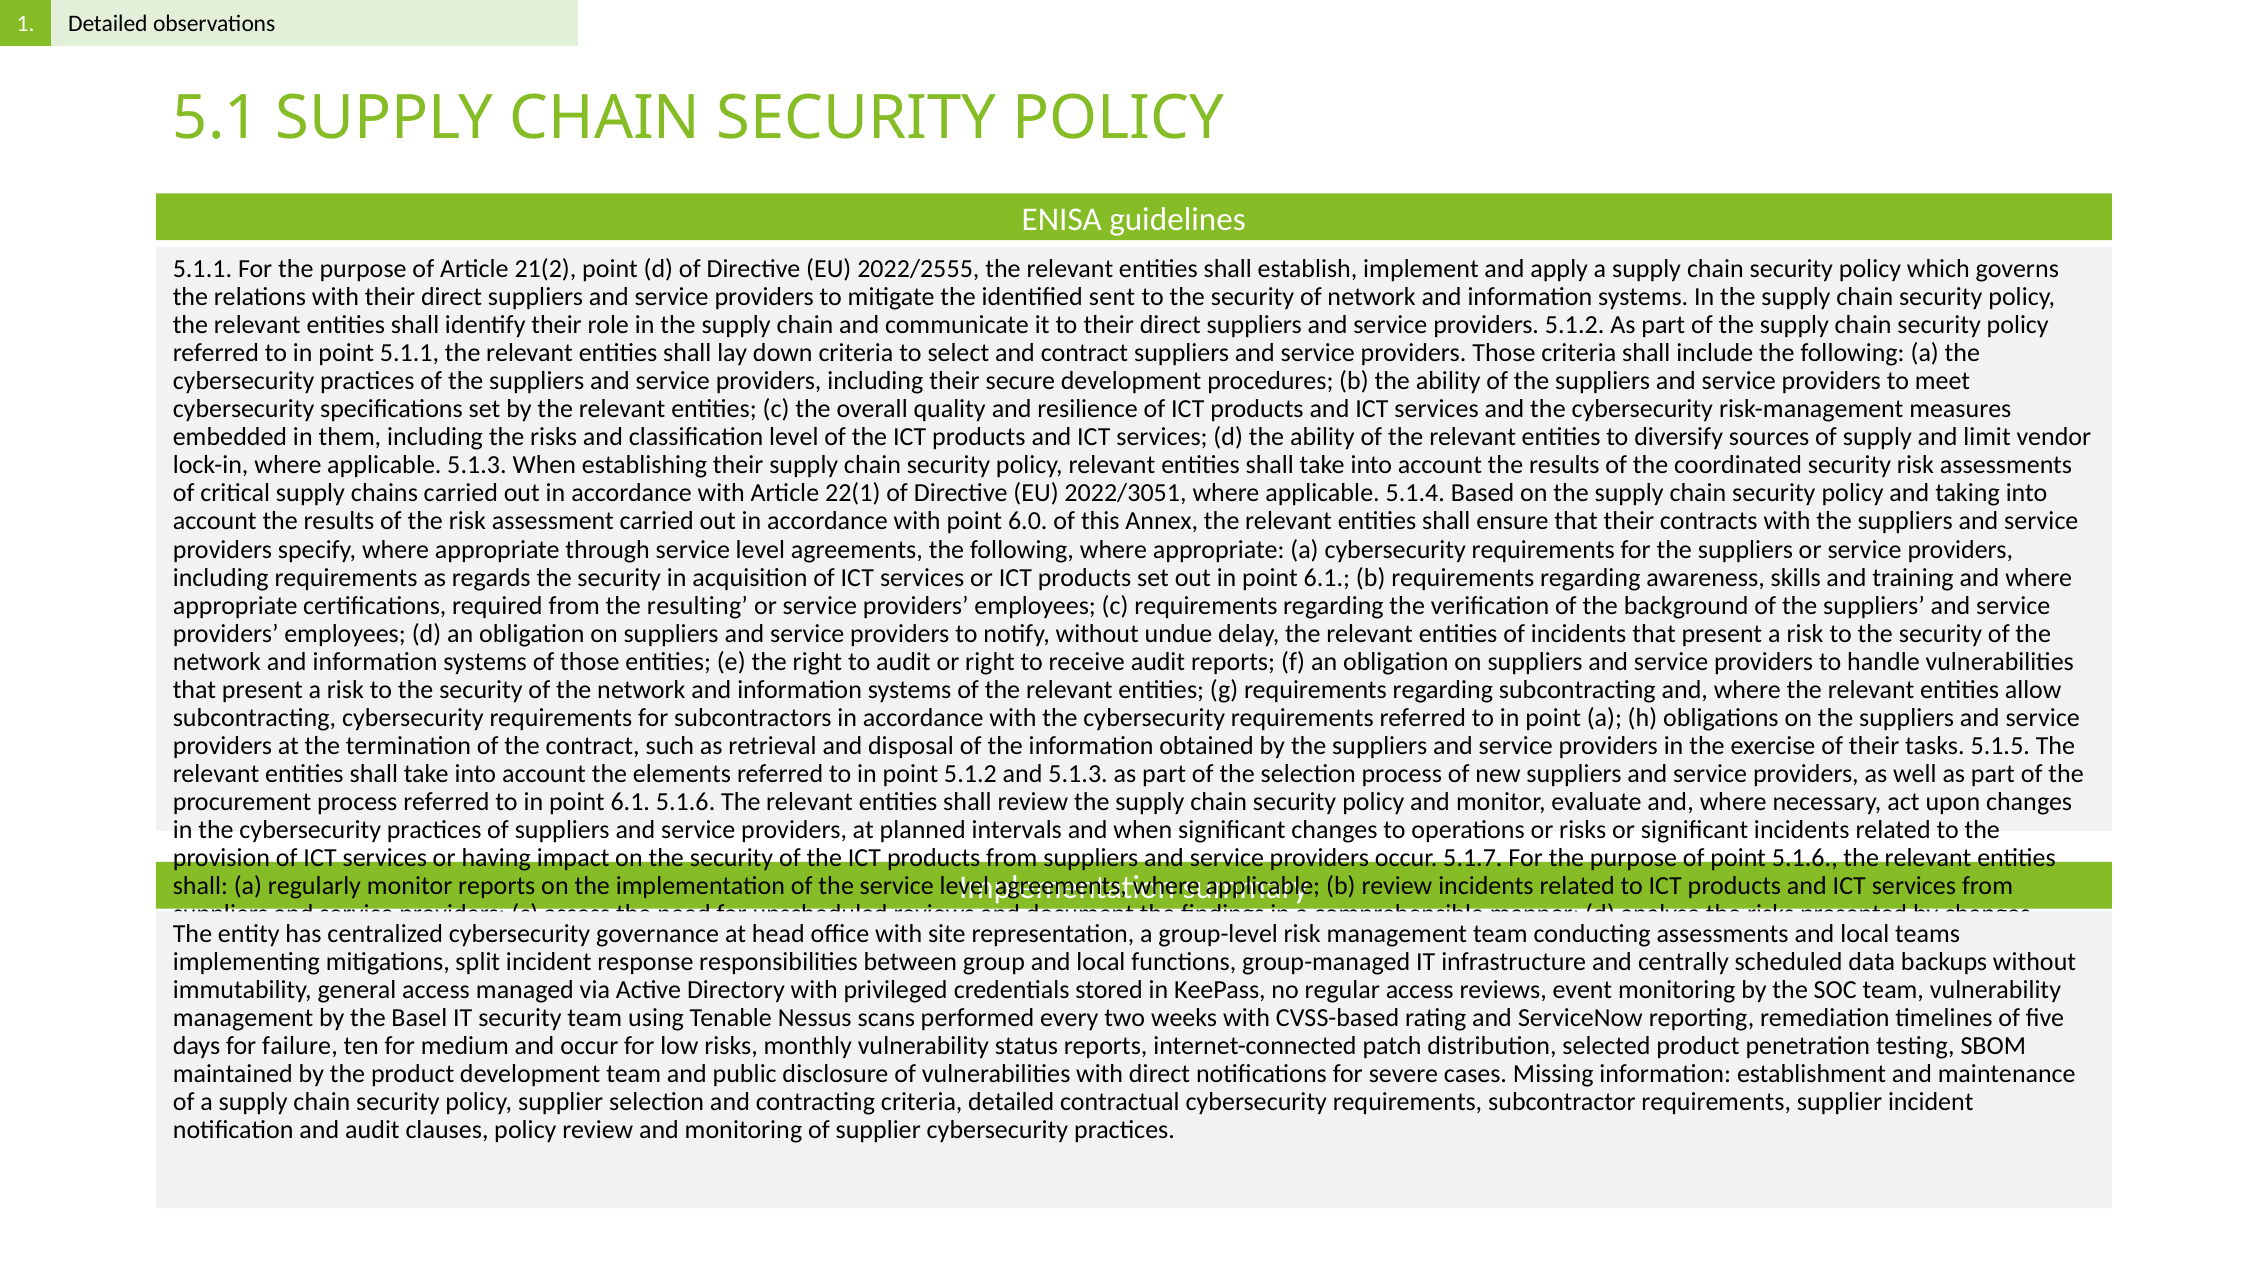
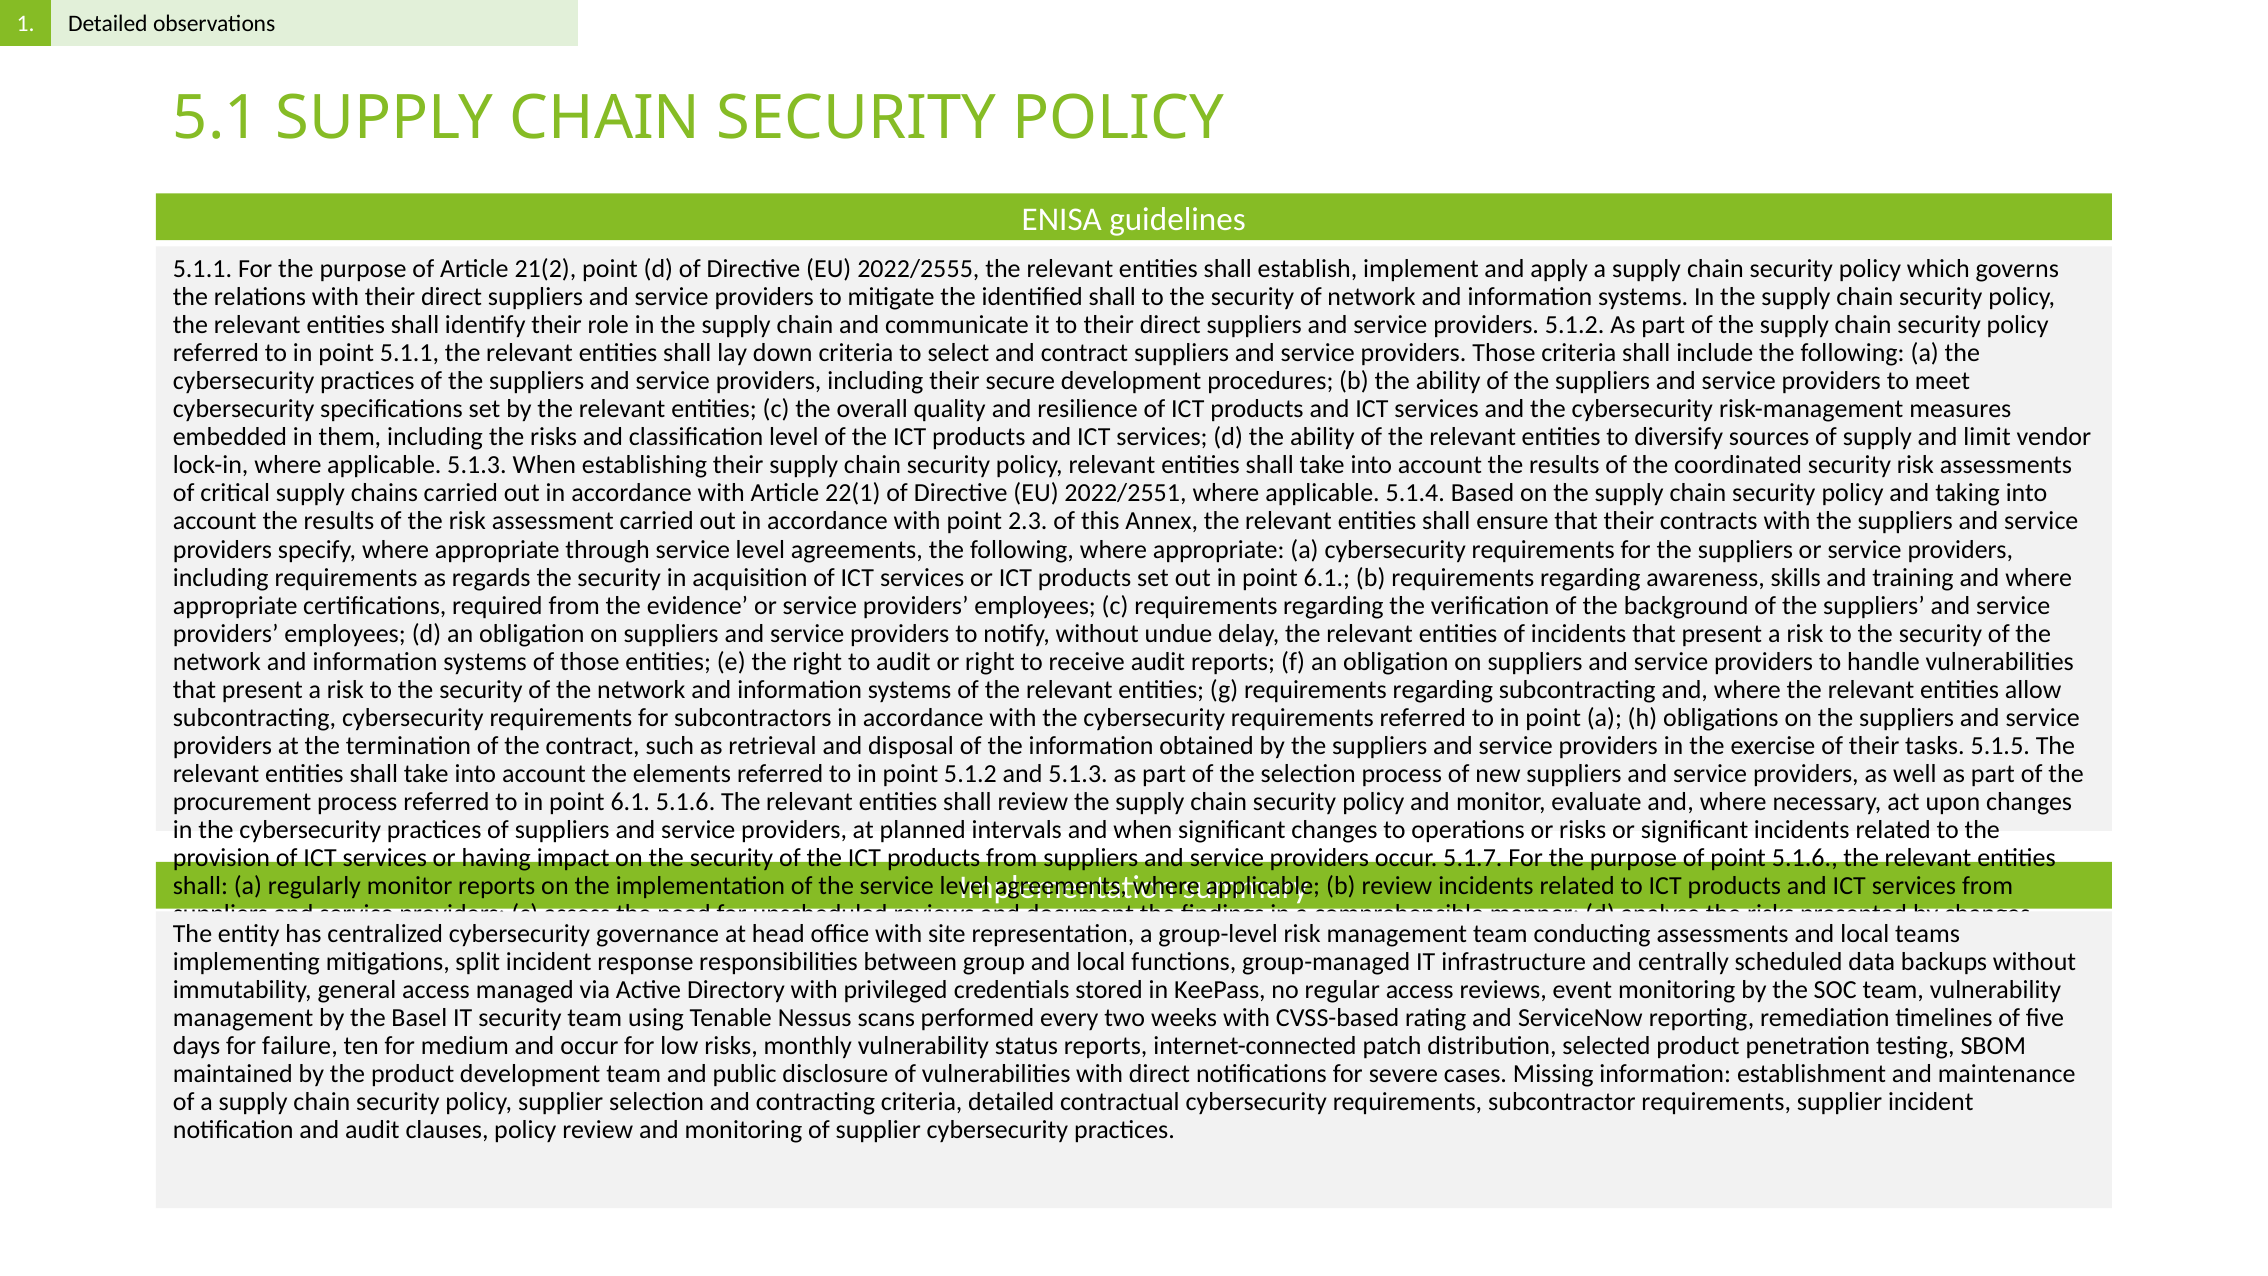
identified sent: sent -> shall (1112, 297)
2022/3051: 2022/3051 -> 2022/2551 (1126, 493)
6.0: 6.0 -> 2.3 (1028, 521)
resulting: resulting -> evidence (698, 605)
